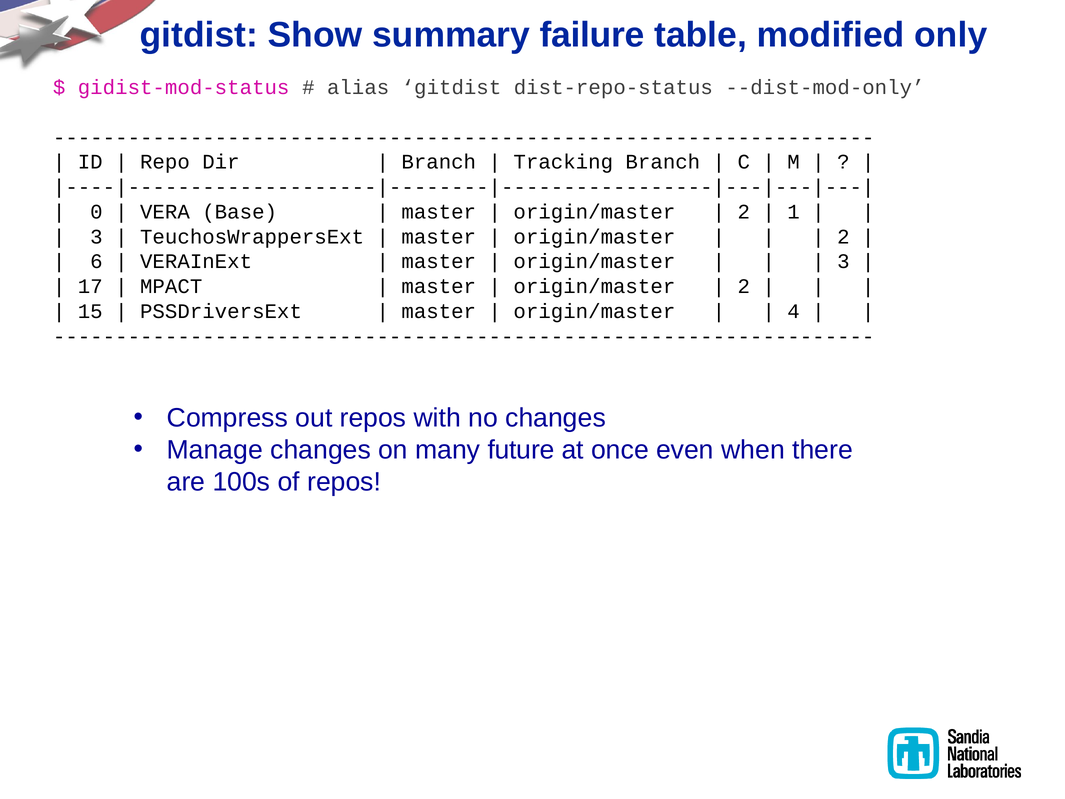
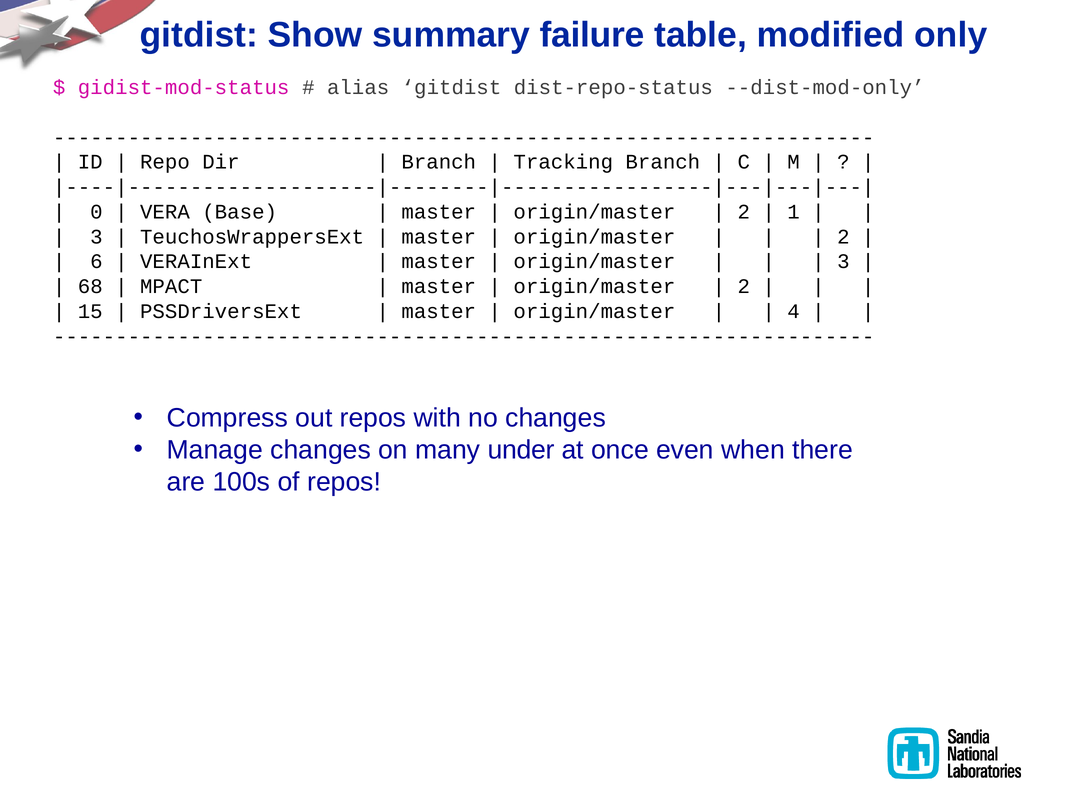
17: 17 -> 68 (90, 286)
future: future -> under (521, 450)
